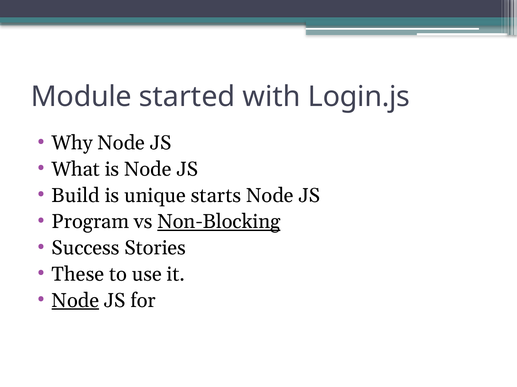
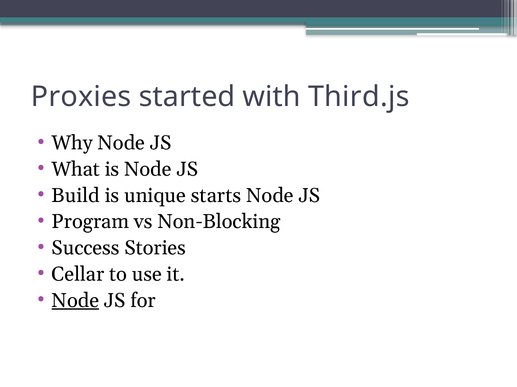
Module: Module -> Proxies (81, 97)
Login.js: Login.js -> Third.js (359, 97)
Non-Blocking underline: present -> none (219, 222)
These: These -> Cellar (78, 275)
